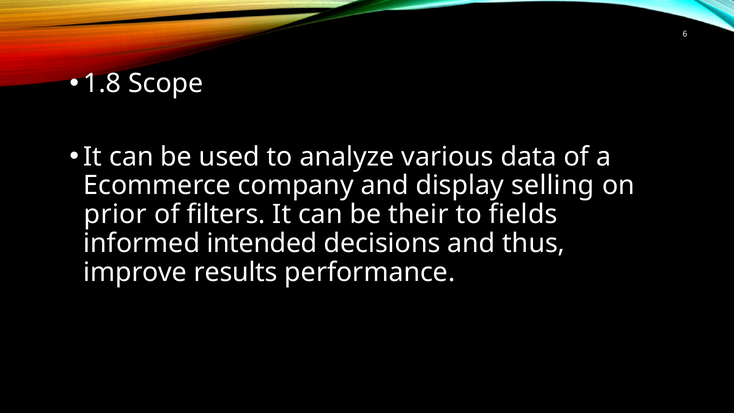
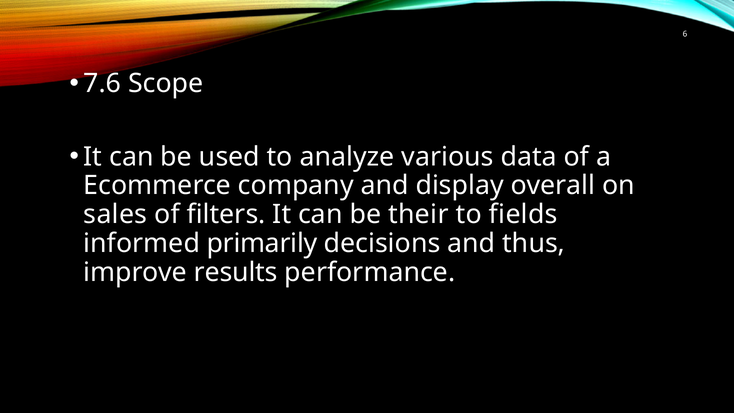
1.8: 1.8 -> 7.6 (102, 84)
selling: selling -> overall (553, 186)
prior: prior -> sales (115, 214)
intended: intended -> primarily (262, 243)
